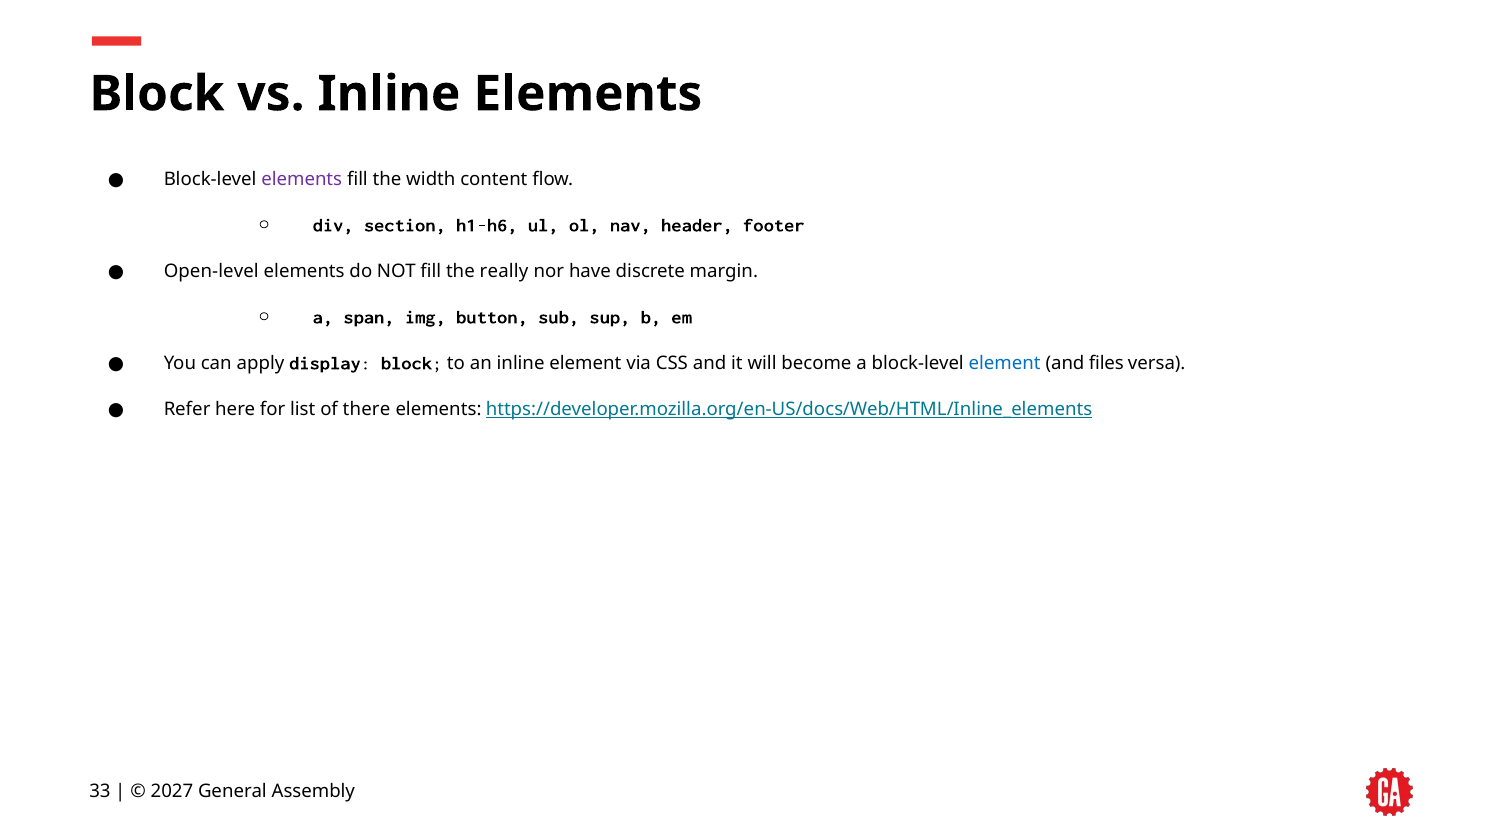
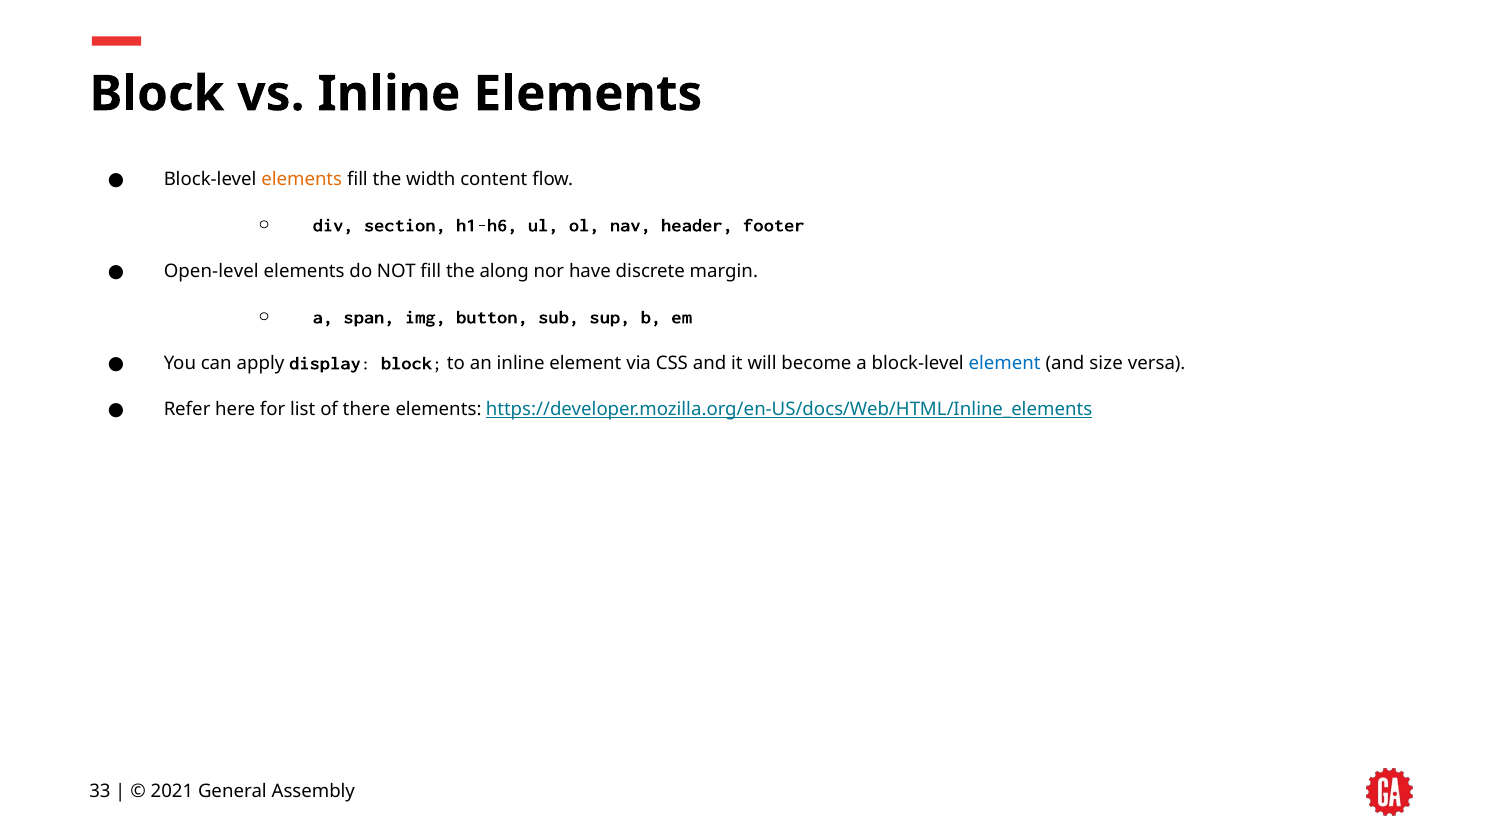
elements colour: purple -> orange (302, 179)
really: really -> along (504, 271)
files: files -> size (1106, 363)
2027: 2027 -> 2021 (172, 791)
